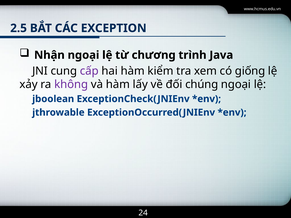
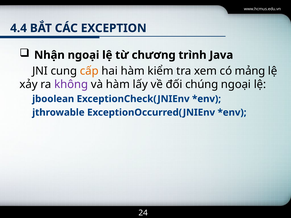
2.5: 2.5 -> 4.4 (19, 28)
cấp colour: purple -> orange (89, 71)
giống: giống -> mảng (250, 71)
